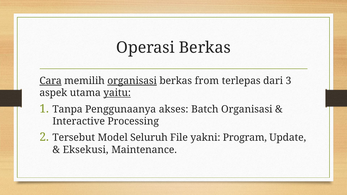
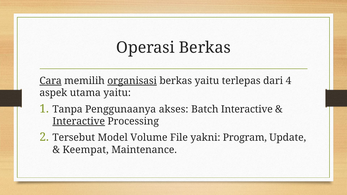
berkas from: from -> yaitu (207, 81)
3: 3 -> 4 (288, 81)
yaitu underline: present -> none (117, 93)
Batch Organisasi: Organisasi -> Interactive (247, 109)
Interactive underline: none -> present (79, 121)
Seluruh: Seluruh -> Volume (149, 138)
Eksekusi: Eksekusi -> Keempat (86, 150)
